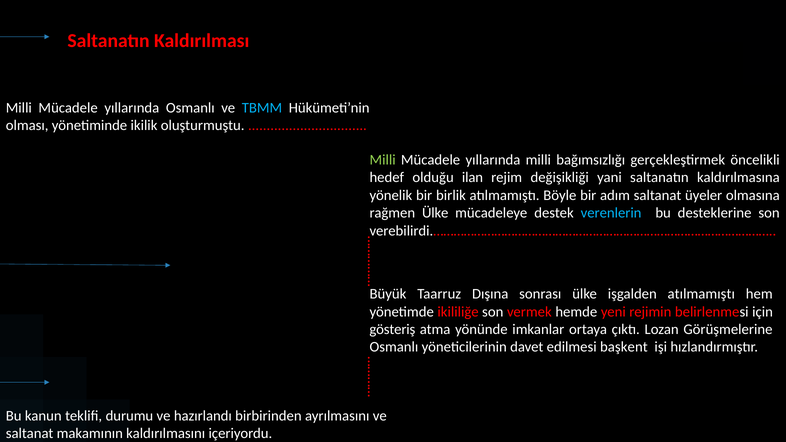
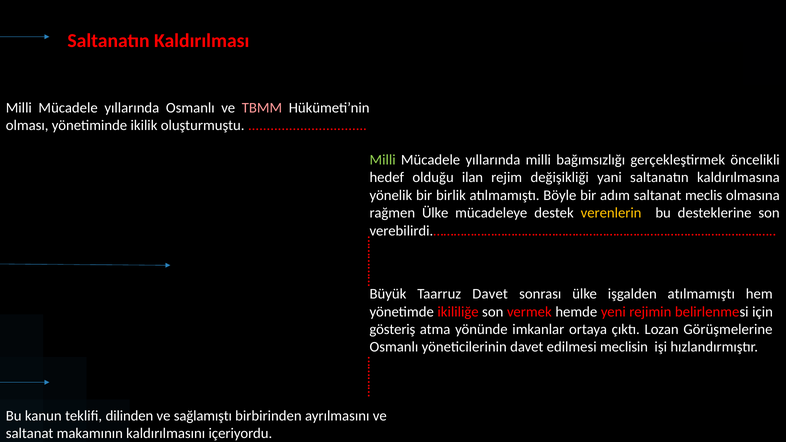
TBMM colour: light blue -> pink (262, 108)
üyeler: üyeler -> meclis (704, 195)
verenlerin colour: light blue -> yellow (611, 213)
Taarruz Dışına: Dışına -> Davet (490, 294)
başkent: başkent -> meclisin (624, 347)
durumu: durumu -> dilinden (129, 416)
hazırlandı: hazırlandı -> sağlamıştı (203, 416)
